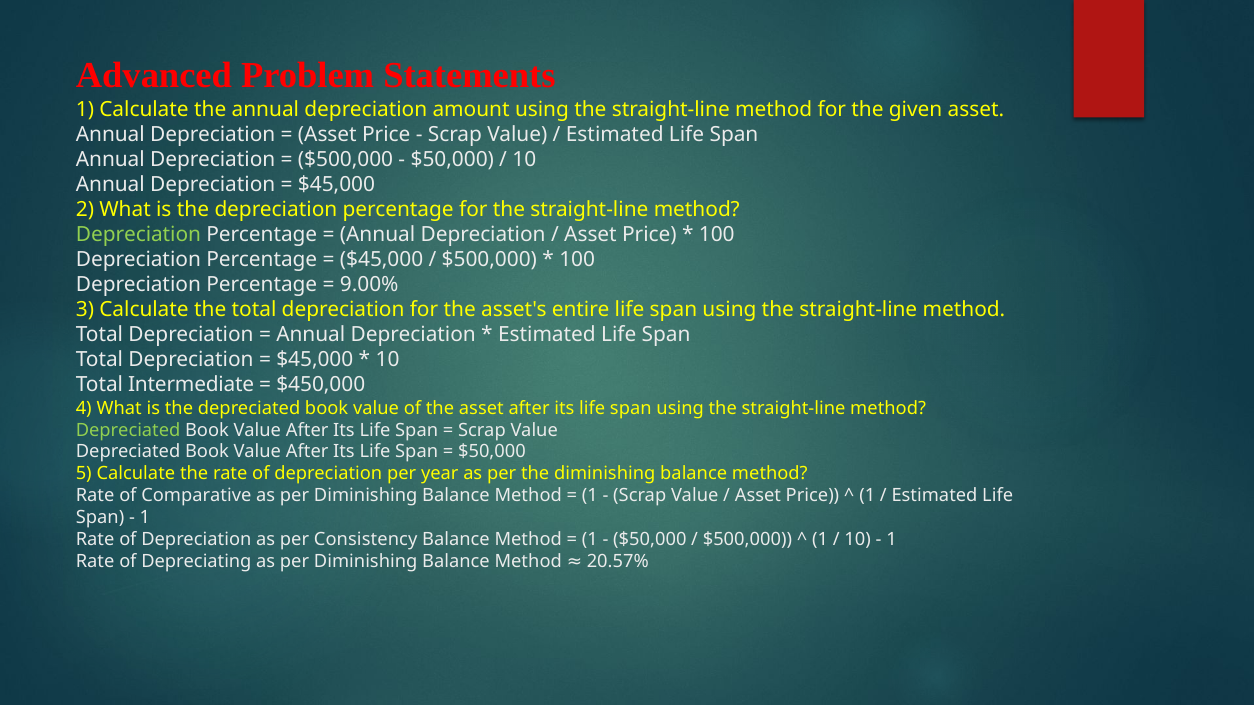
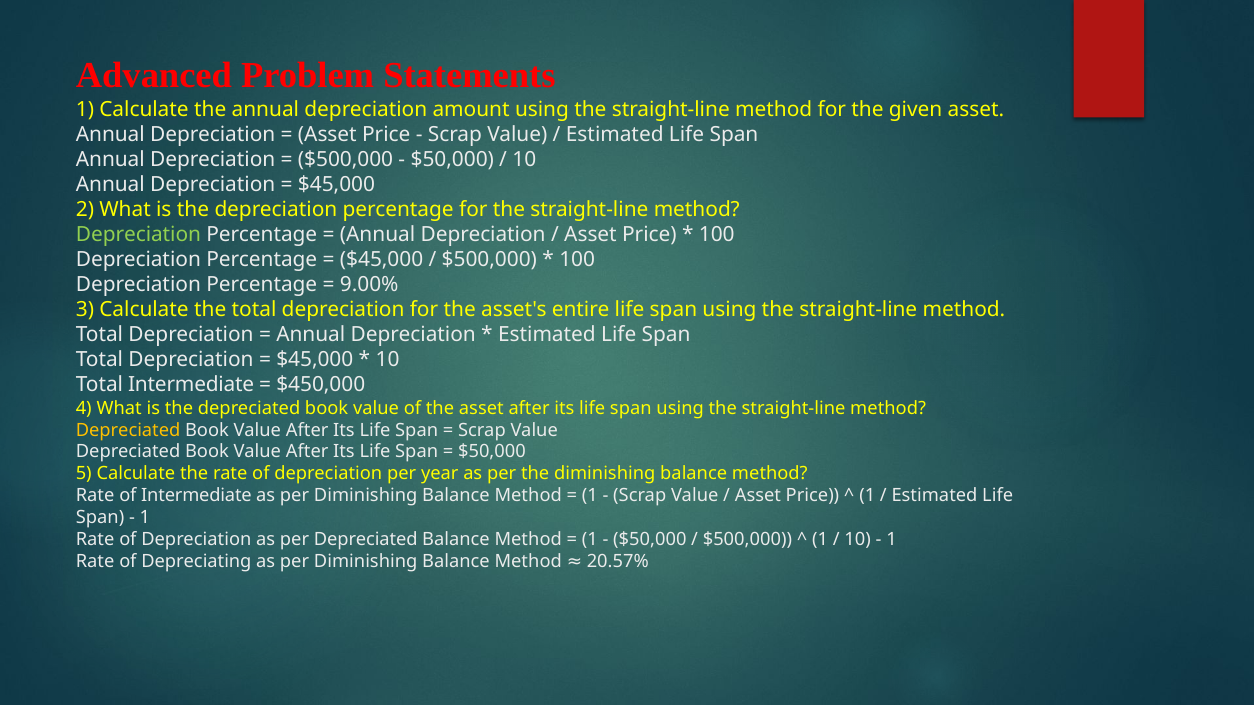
Depreciated colour: light green -> yellow (128, 430)
of Comparative: Comparative -> Intermediate (196, 496)
per Consistency: Consistency -> Depreciated (366, 540)
